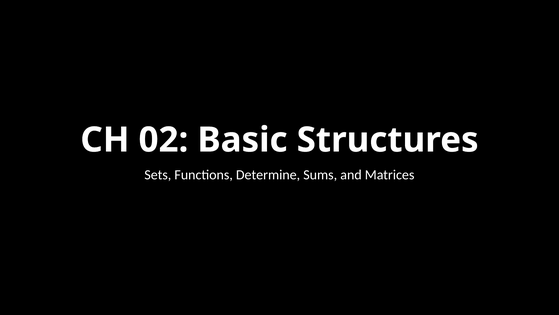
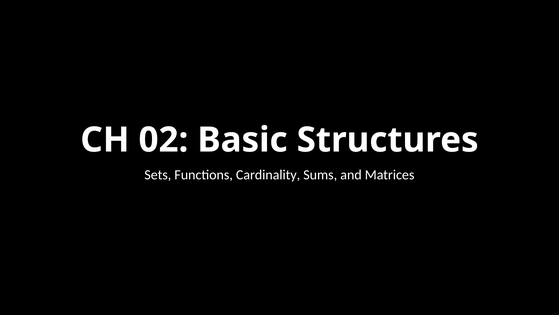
Determine: Determine -> Cardinality (268, 175)
